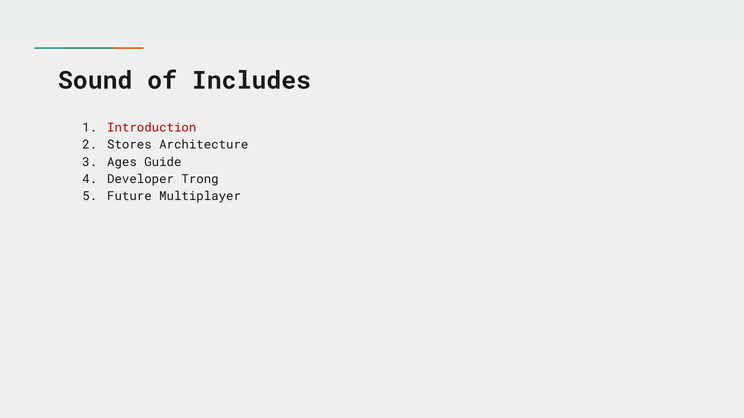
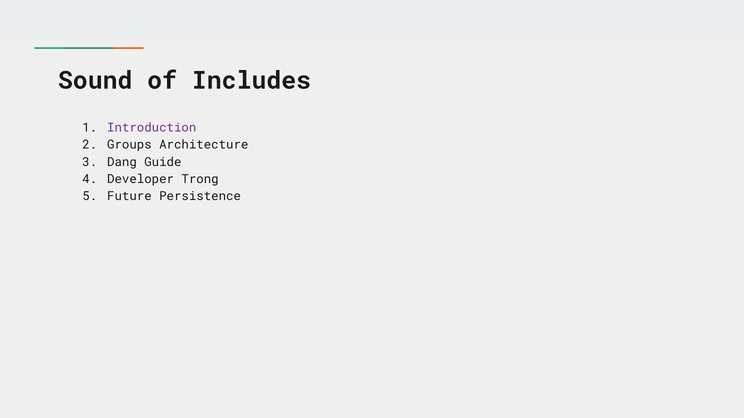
Introduction colour: red -> purple (152, 128)
Stores: Stores -> Groups (129, 145)
Ages: Ages -> Dang (122, 162)
Multiplayer: Multiplayer -> Persistence (200, 196)
